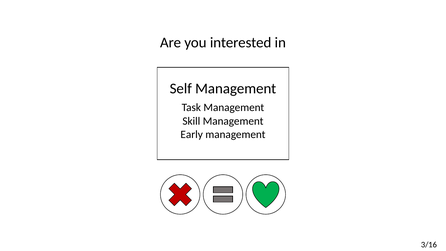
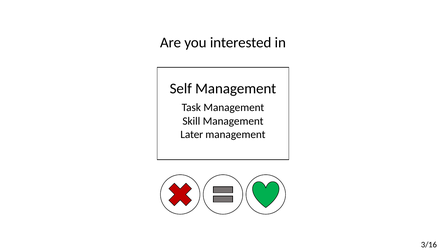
Early: Early -> Later (192, 134)
